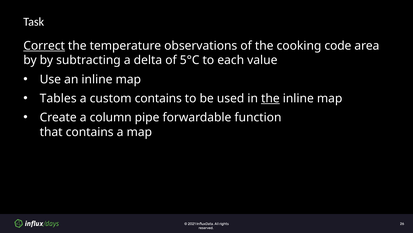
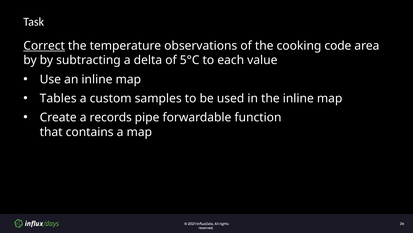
custom contains: contains -> samples (158, 98)
the underline: present -> none (270, 98)
column: column -> records (111, 117)
